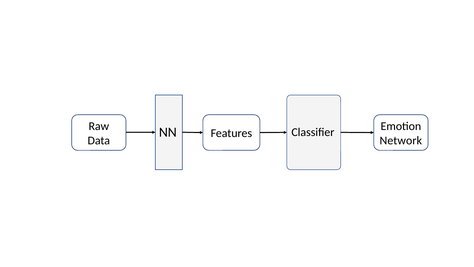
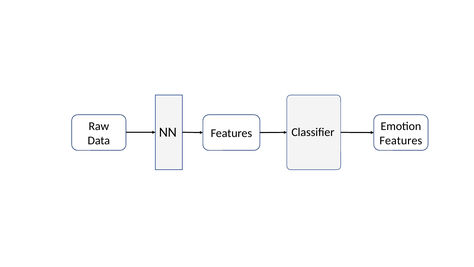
Network: Network -> Features (401, 140)
